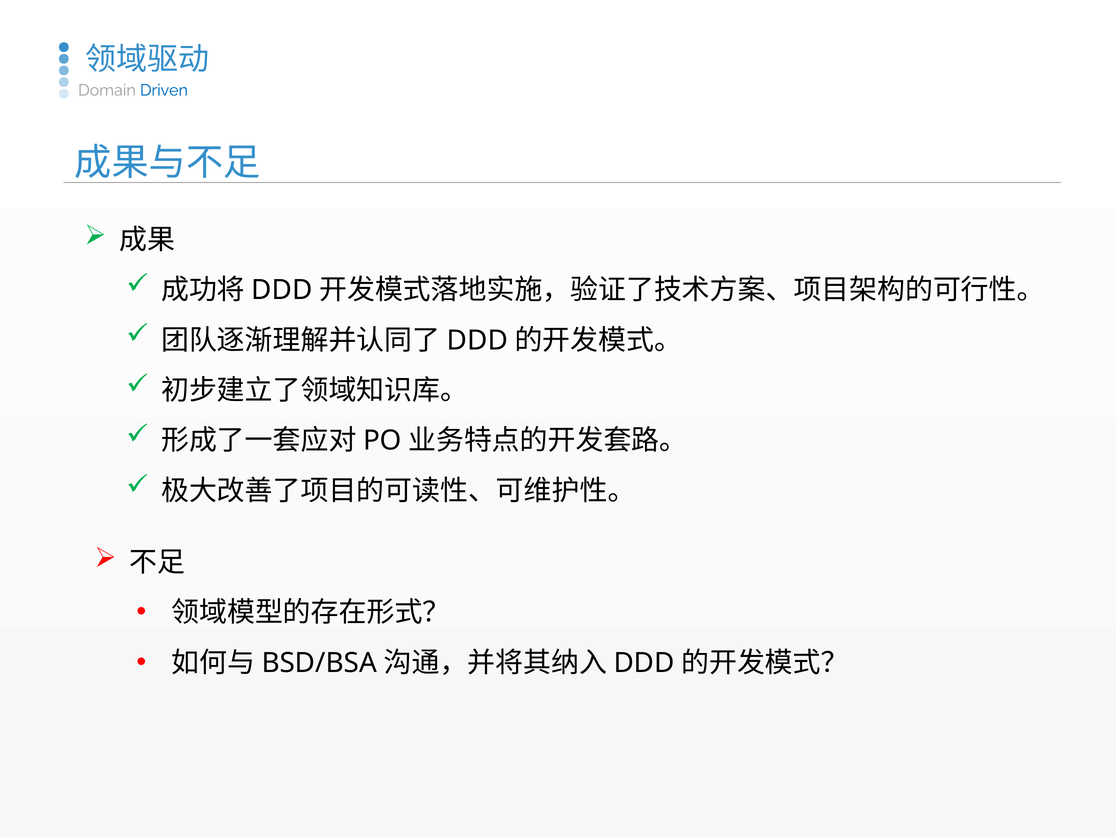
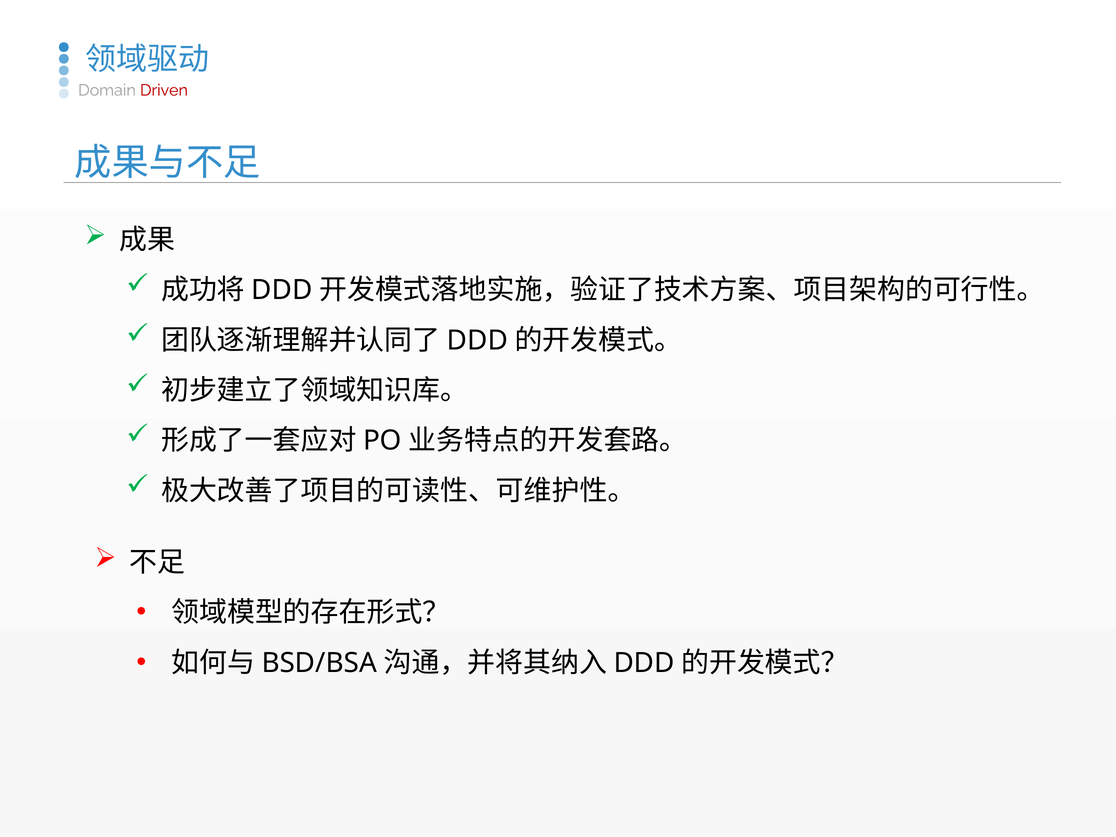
Driven colour: blue -> red (164, 90)
